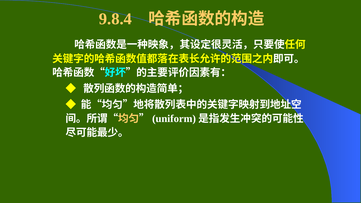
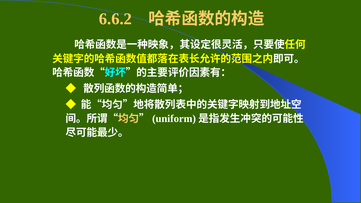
9.8.4: 9.8.4 -> 6.6.2 (115, 19)
